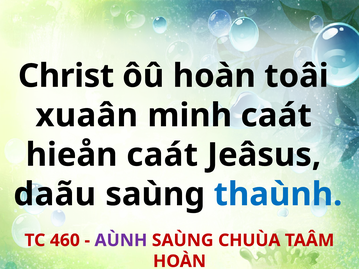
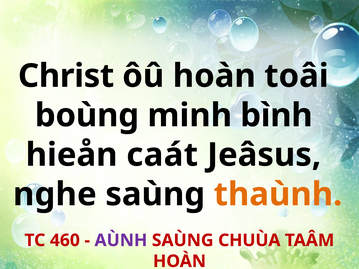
xuaân: xuaân -> boùng (87, 116)
minh caát: caát -> bình (276, 116)
daãu: daãu -> nghe (55, 195)
thaùnh colour: blue -> orange (278, 195)
